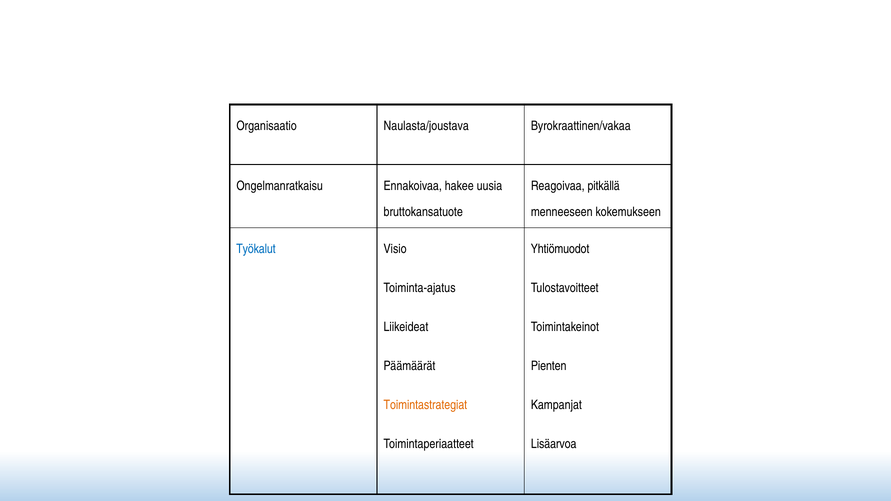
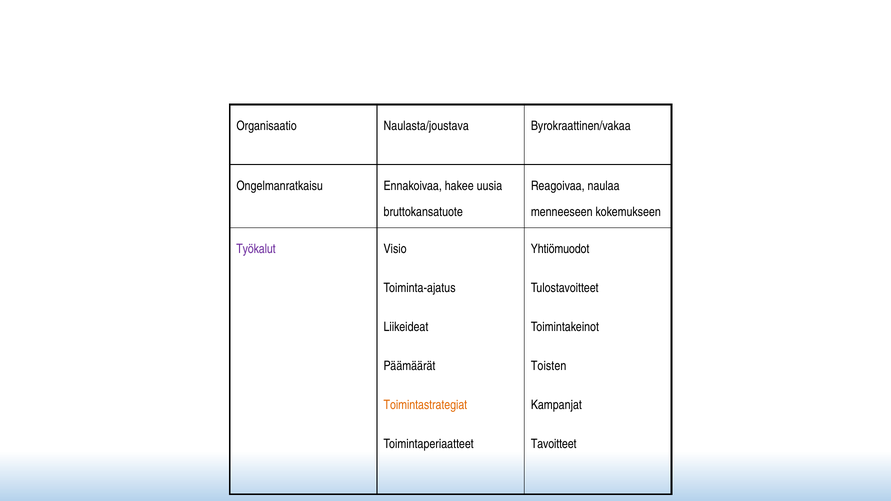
pitkällä: pitkällä -> naulaa (604, 186)
Työkalut colour: blue -> purple (256, 249)
Pienten: Pienten -> Toisten (549, 366)
Lisäarvoa: Lisäarvoa -> Tavoitteet (554, 444)
